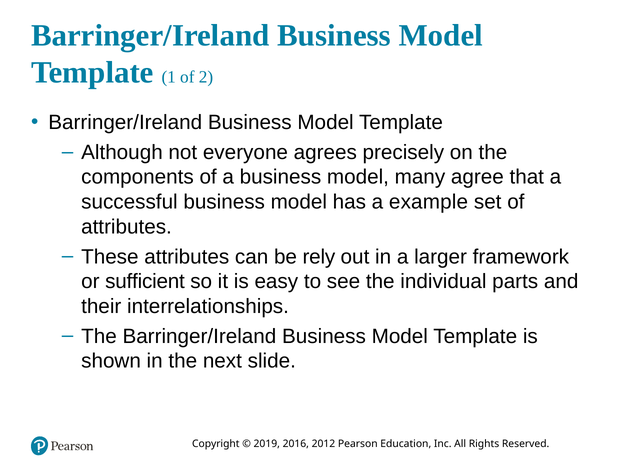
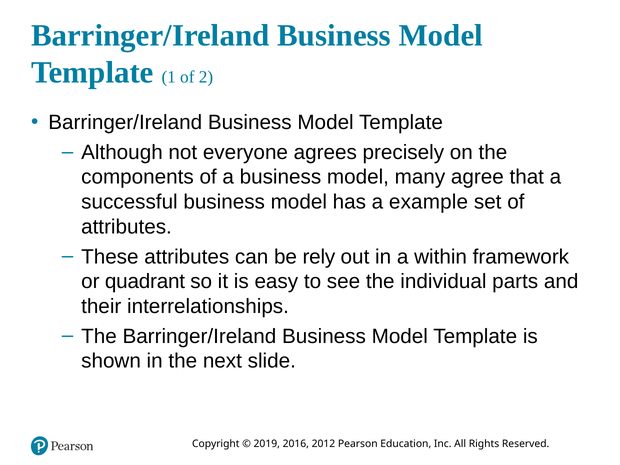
larger: larger -> within (441, 257)
sufficient: sufficient -> quadrant (145, 282)
